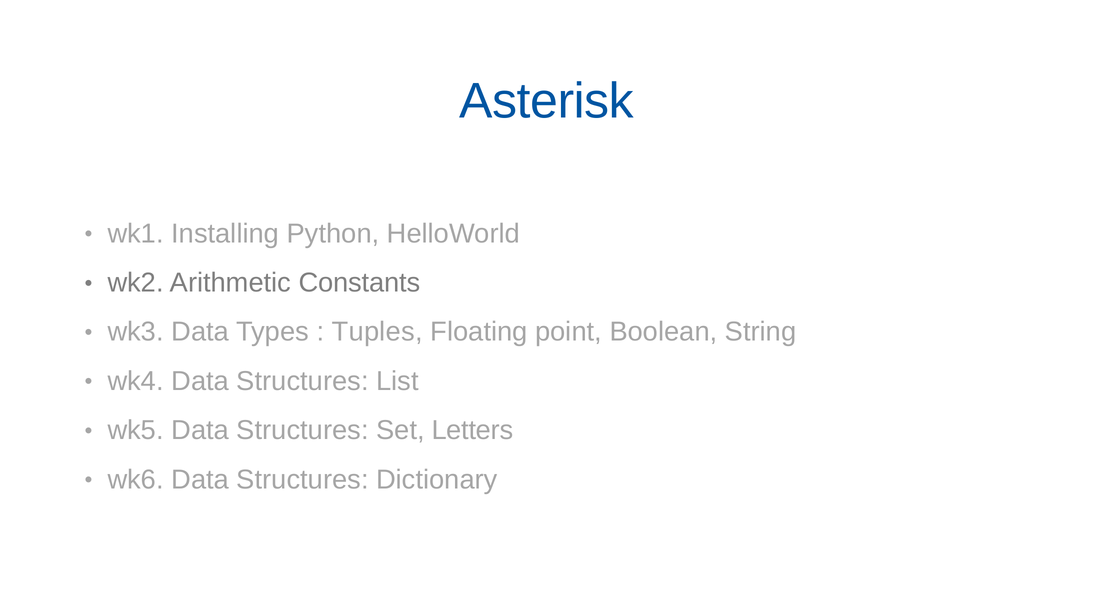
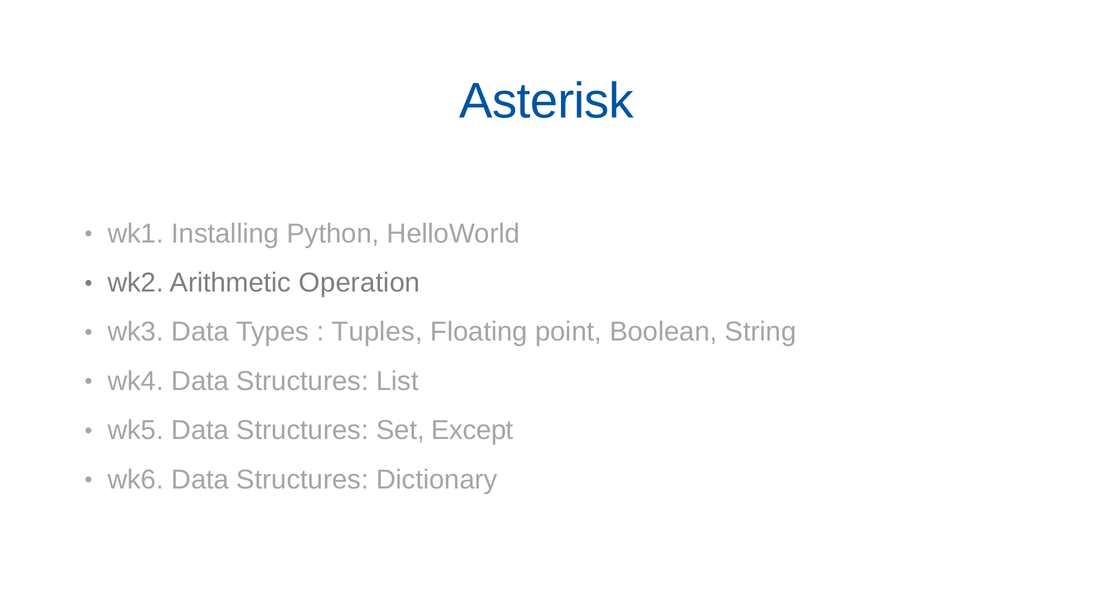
Constants: Constants -> Operation (359, 283)
Letters: Letters -> Except (472, 430)
